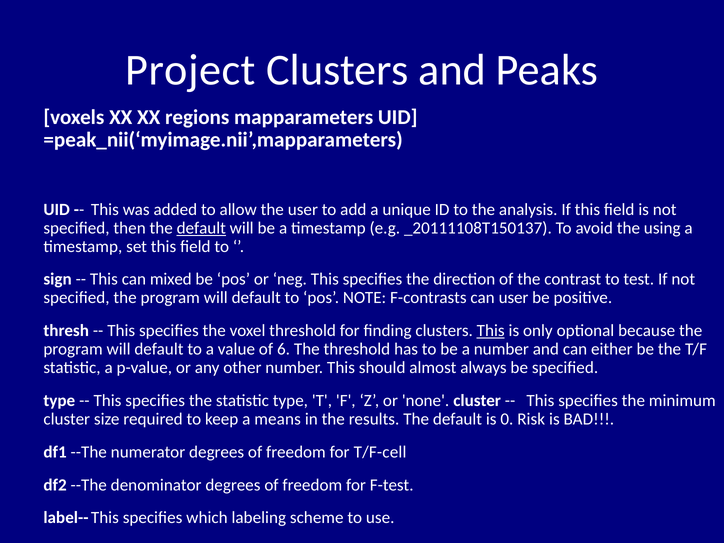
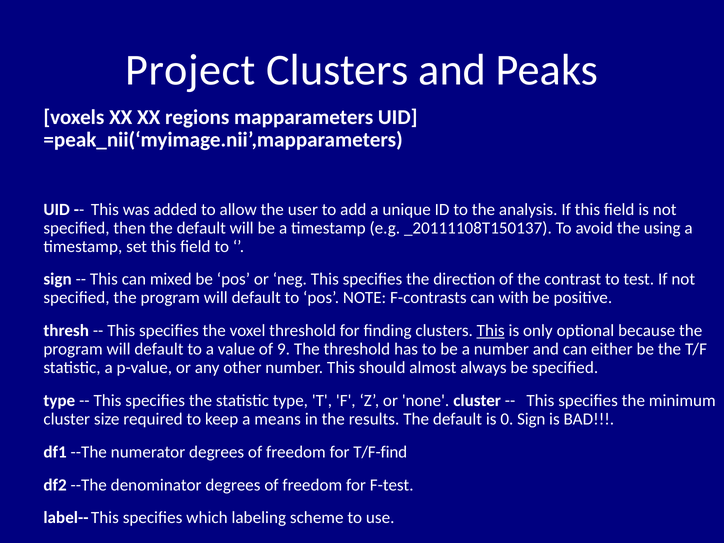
default underline: present -> none (201, 228)
can user: user -> with (514, 298)
6: 6 -> 9 (284, 349)
0 Risk: Risk -> Sign (531, 419)
T/F-cell: T/F-cell -> T/F-find (380, 452)
